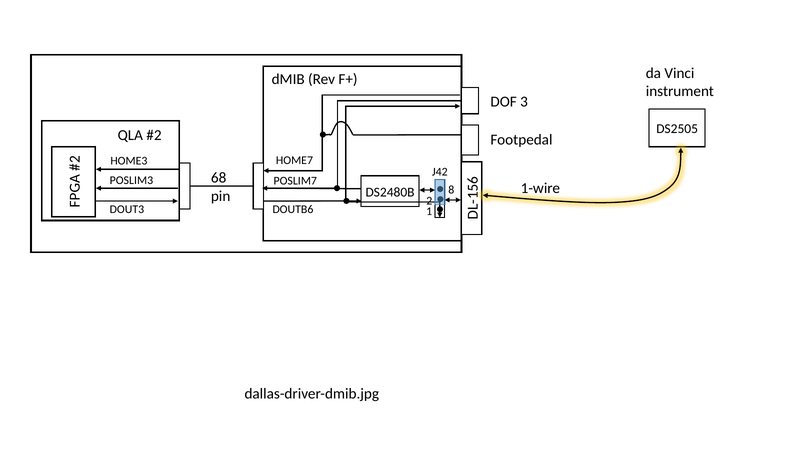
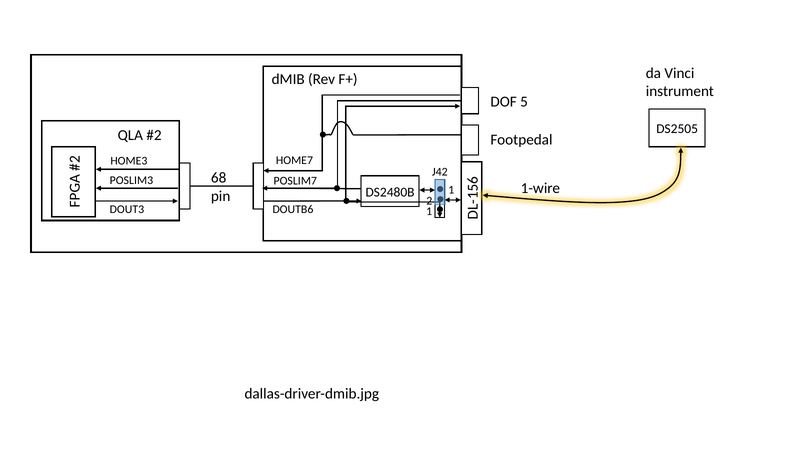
DOF 3: 3 -> 5 (524, 102)
DS2480B 8: 8 -> 1 (451, 190)
